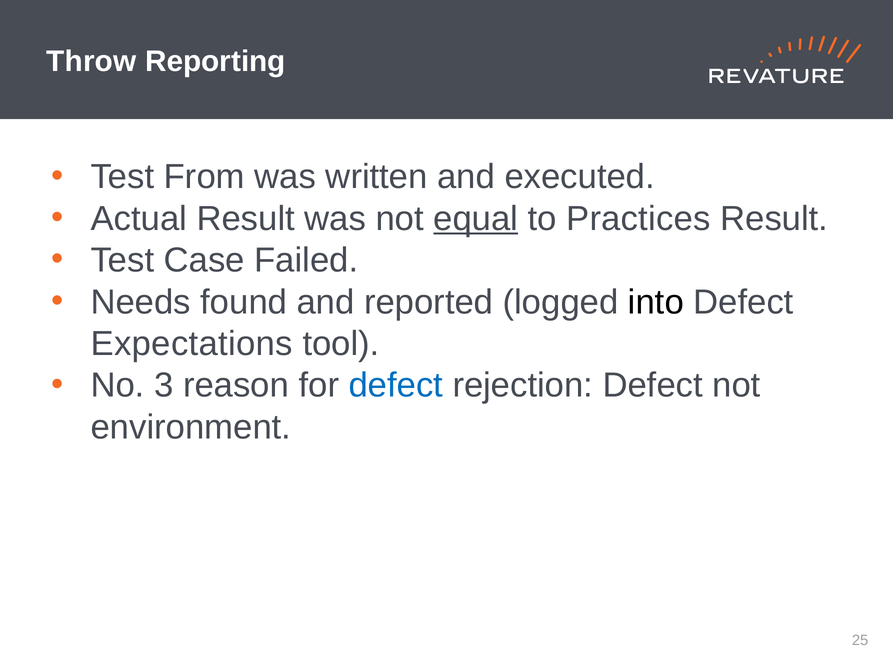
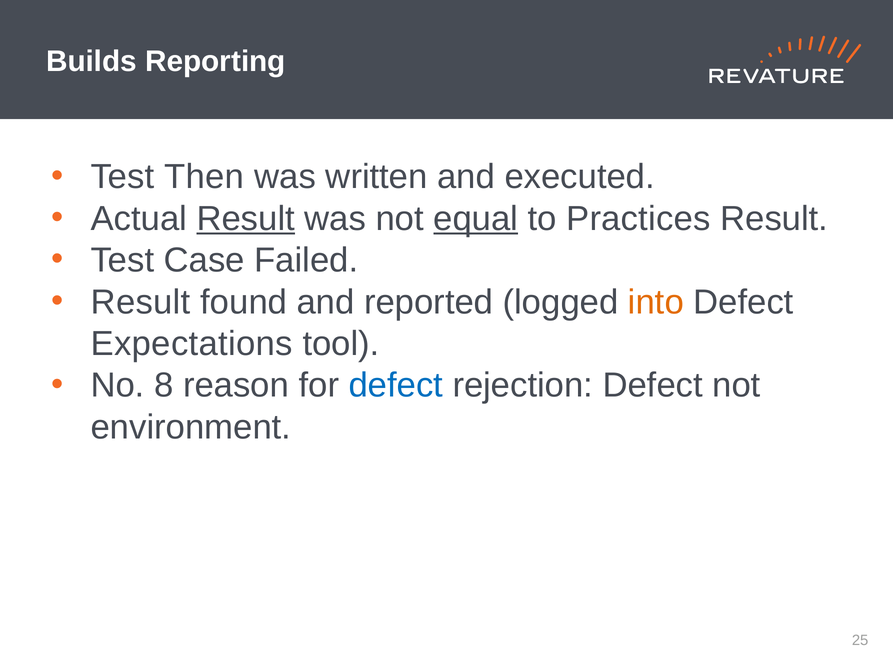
Throw: Throw -> Builds (91, 61)
From: From -> Then (204, 177)
Result underline: none -> present (246, 219)
Needs: Needs -> Result (141, 302)
into colour: black -> orange (656, 302)
3: 3 -> 8 (164, 385)
